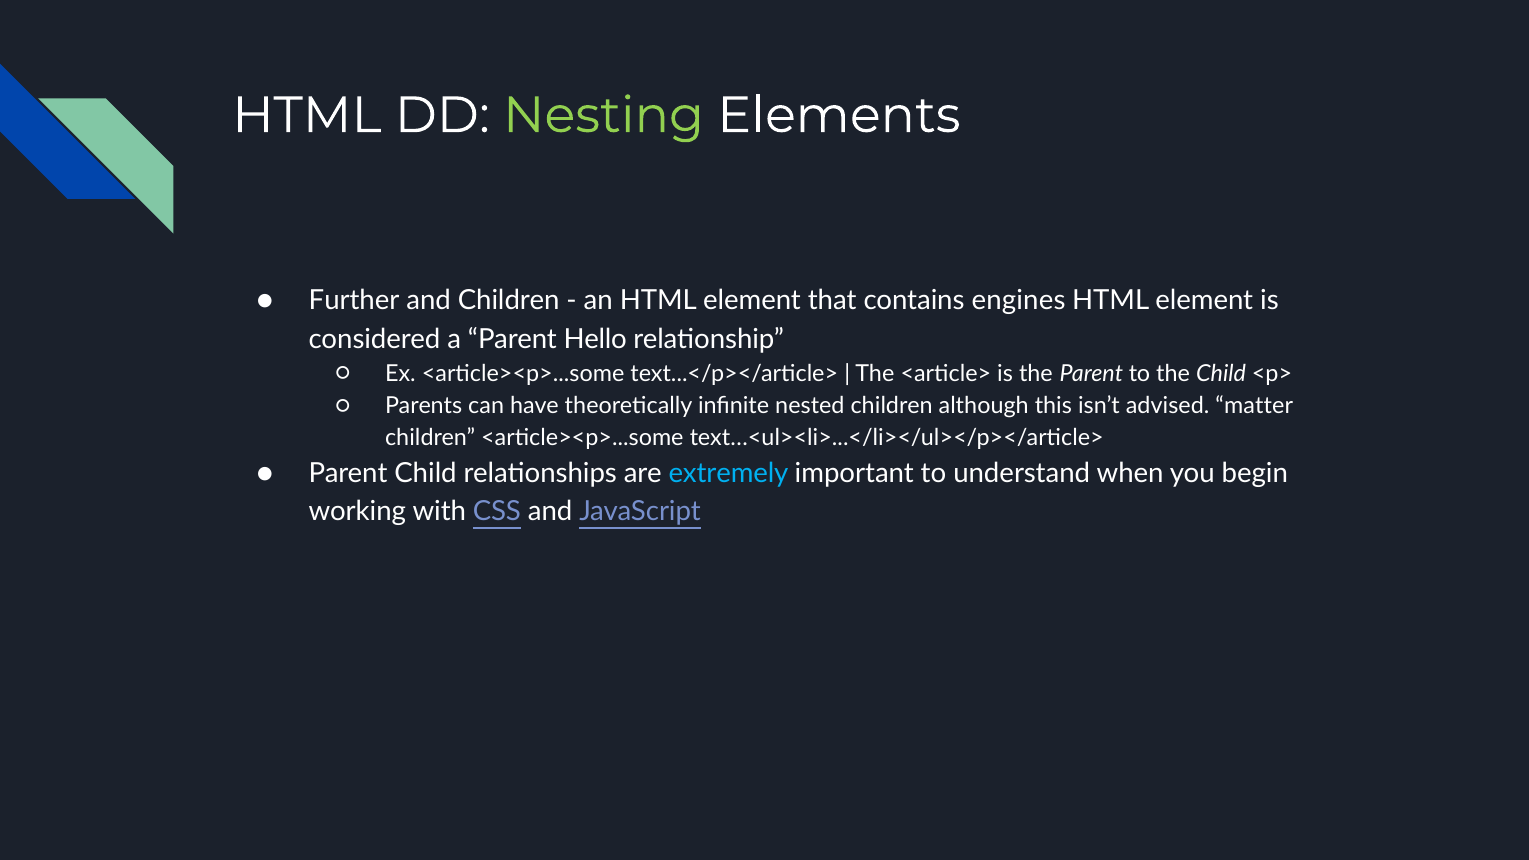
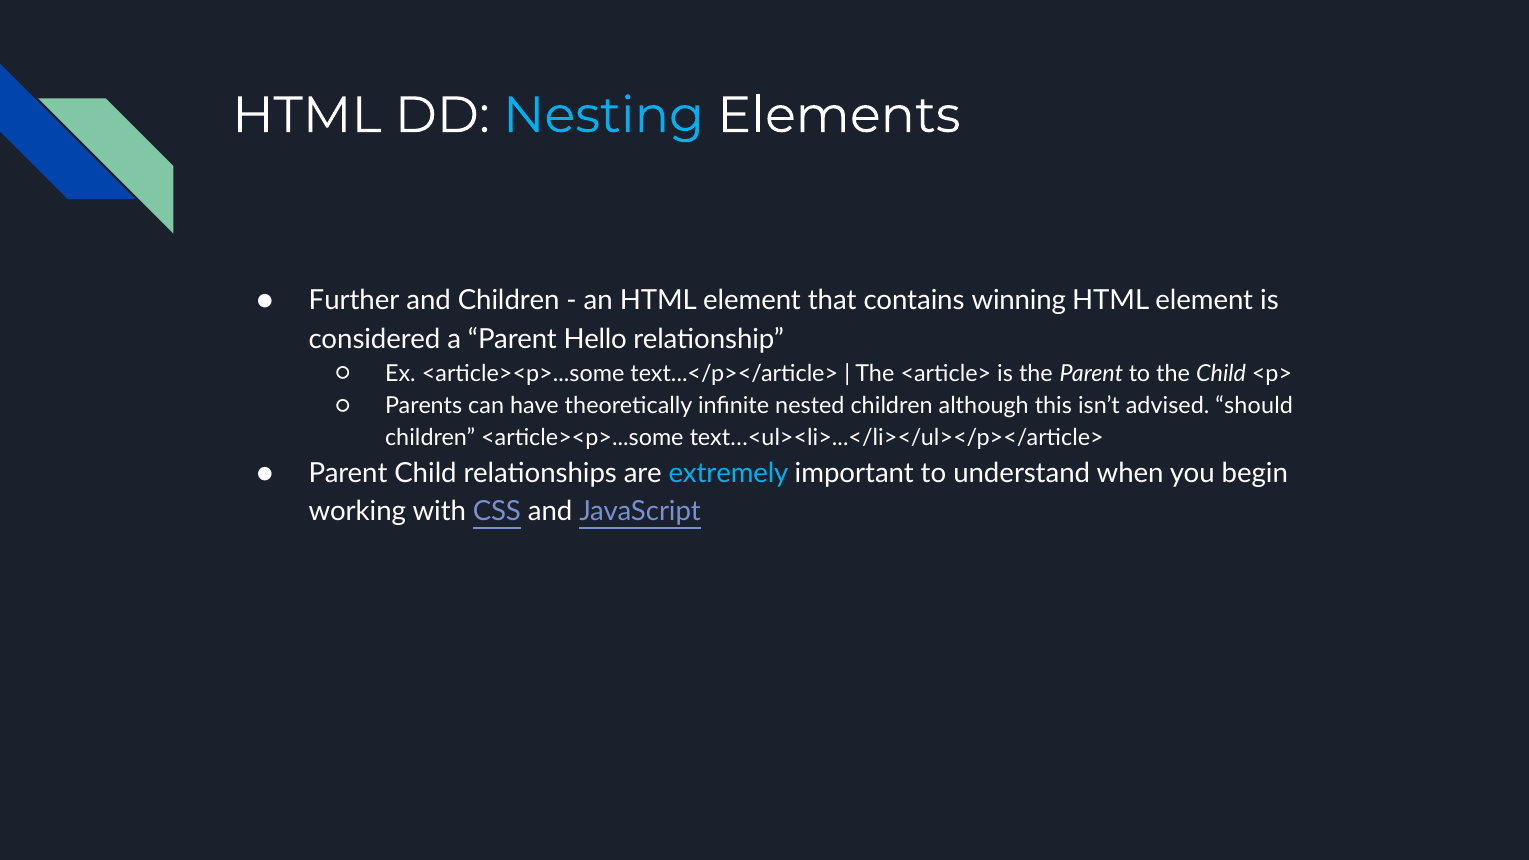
Nesting colour: light green -> light blue (603, 115)
engines: engines -> winning (1019, 301)
matter: matter -> should (1254, 406)
